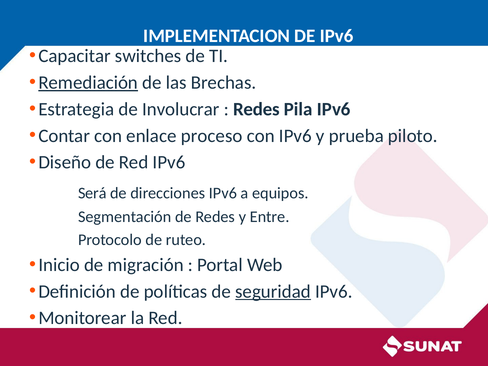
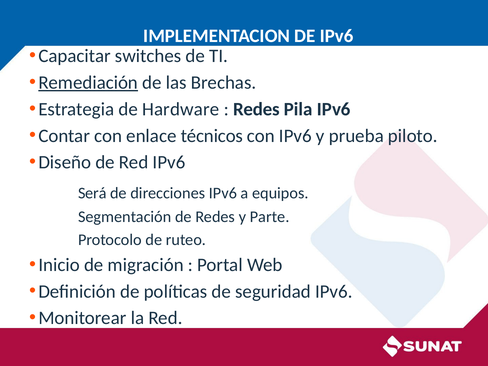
Involucrar: Involucrar -> Hardware (181, 109)
proceso: proceso -> técnicos (212, 136)
Entre: Entre -> Parte (270, 217)
seguridad underline: present -> none (273, 291)
